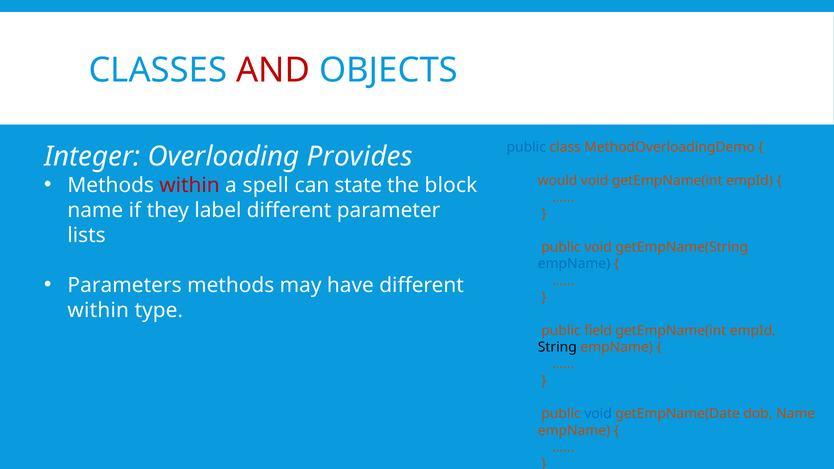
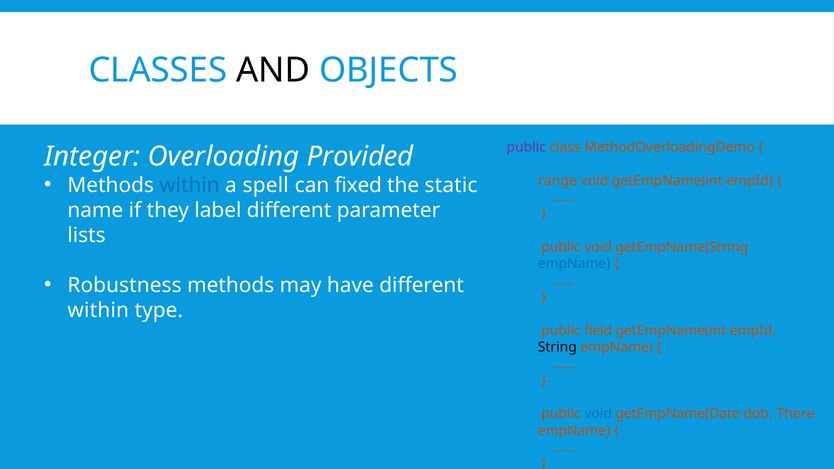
AND colour: red -> black (273, 70)
public colour: blue -> purple (526, 147)
Provides: Provides -> Provided (360, 156)
within colour: red -> blue (189, 185)
state: state -> fixed (358, 185)
block: block -> static (451, 185)
would: would -> range (557, 181)
Parameters: Parameters -> Robustness (125, 285)
dob Name: Name -> There (796, 414)
